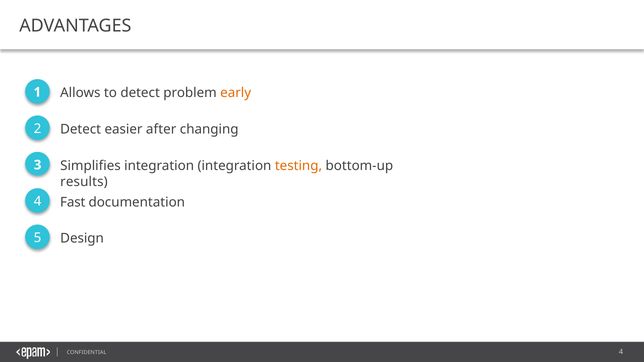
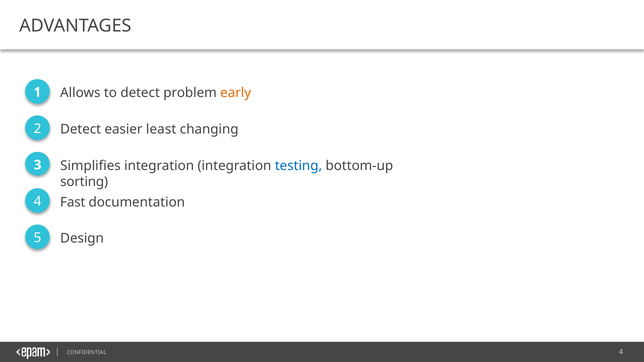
after: after -> least (161, 129)
testing colour: orange -> blue (298, 166)
results: results -> sorting (84, 182)
